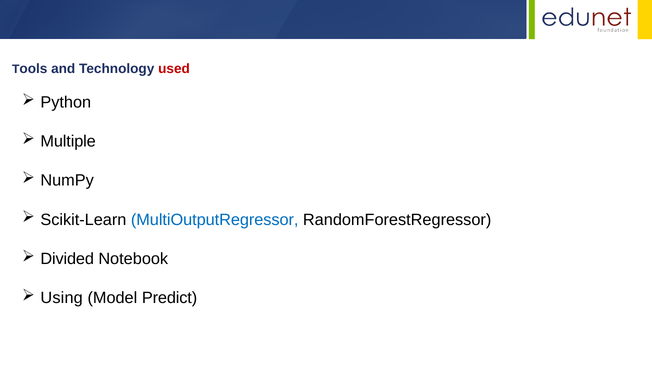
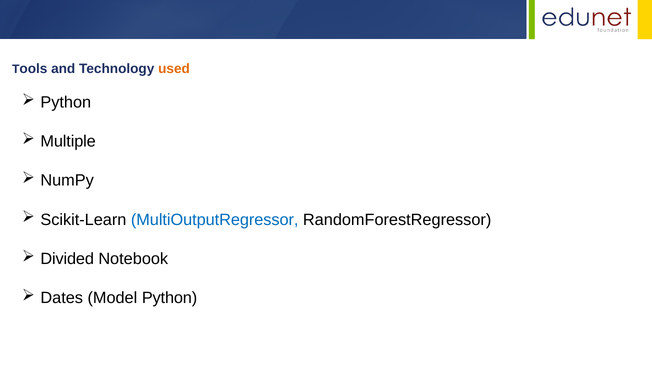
used colour: red -> orange (174, 69)
Using: Using -> Dates (62, 298)
Model Predict: Predict -> Python (170, 298)
